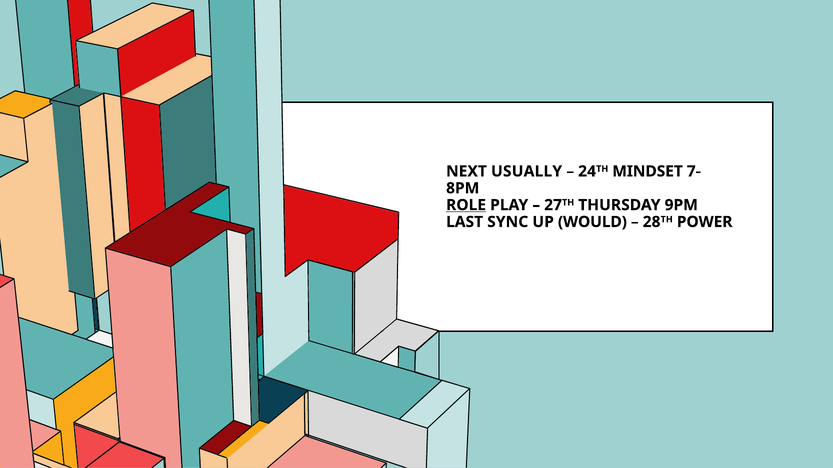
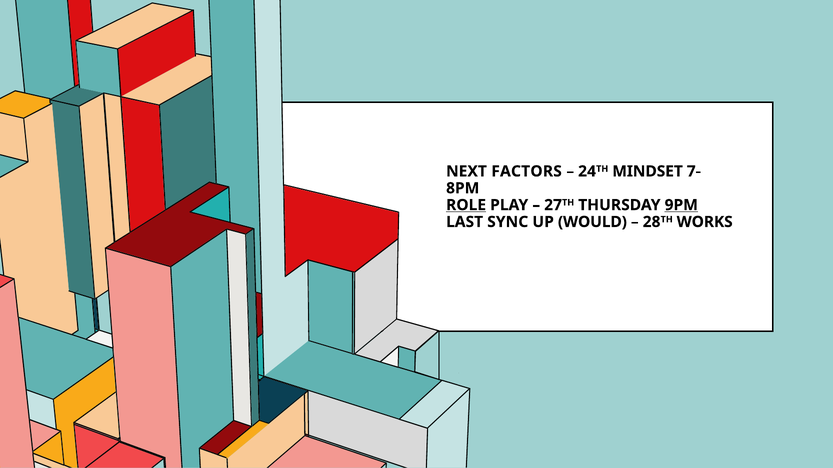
USUALLY: USUALLY -> FACTORS (527, 172)
9PM underline: none -> present (681, 205)
POWER: POWER -> WORKS (705, 222)
